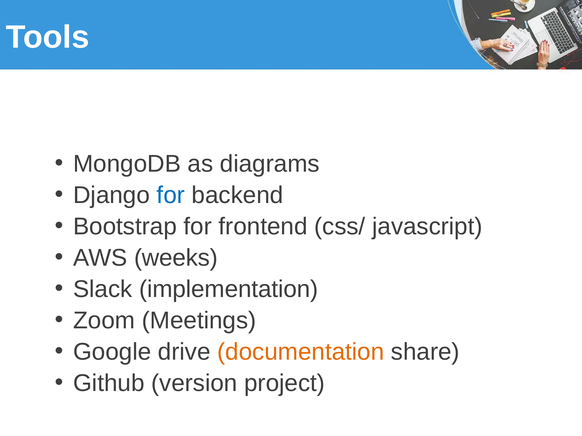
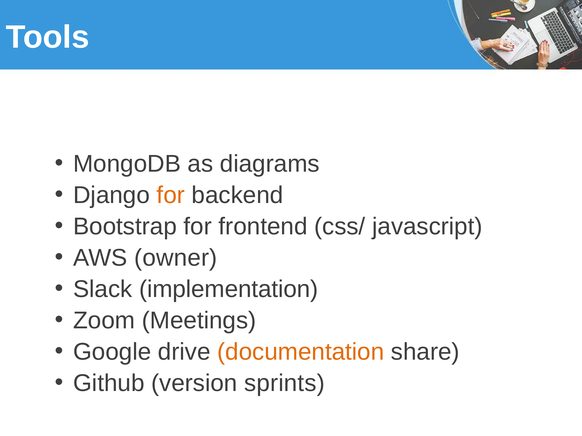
for colour: blue -> orange (171, 195)
weeks: weeks -> owner (176, 258)
project: project -> sprints (284, 384)
